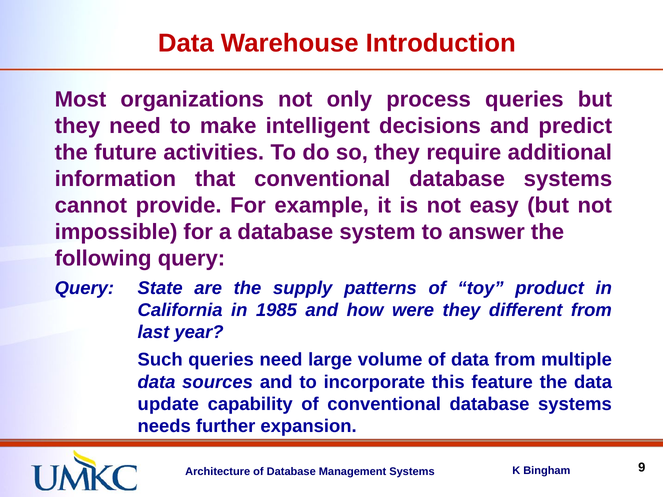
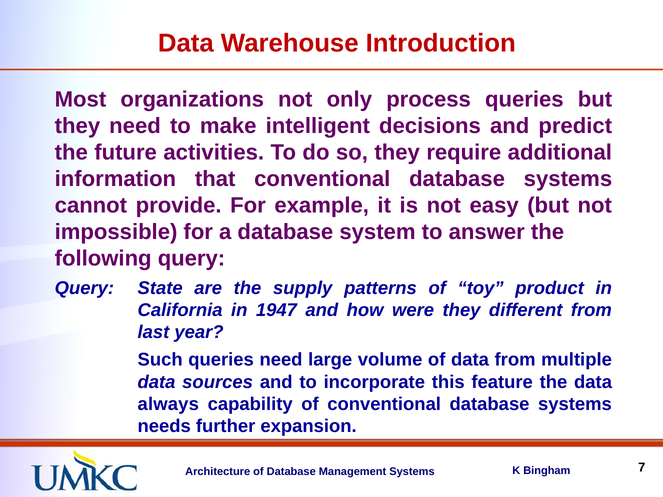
1985: 1985 -> 1947 (276, 310)
update: update -> always (168, 404)
9: 9 -> 7 (642, 468)
